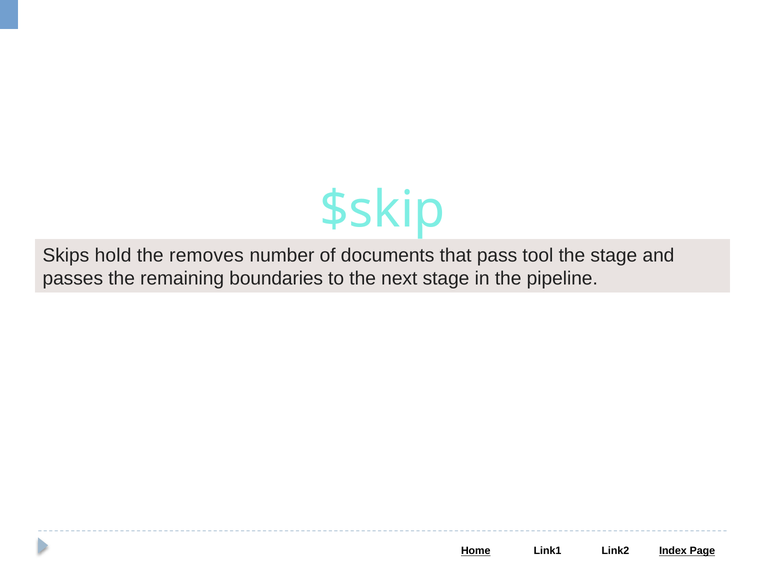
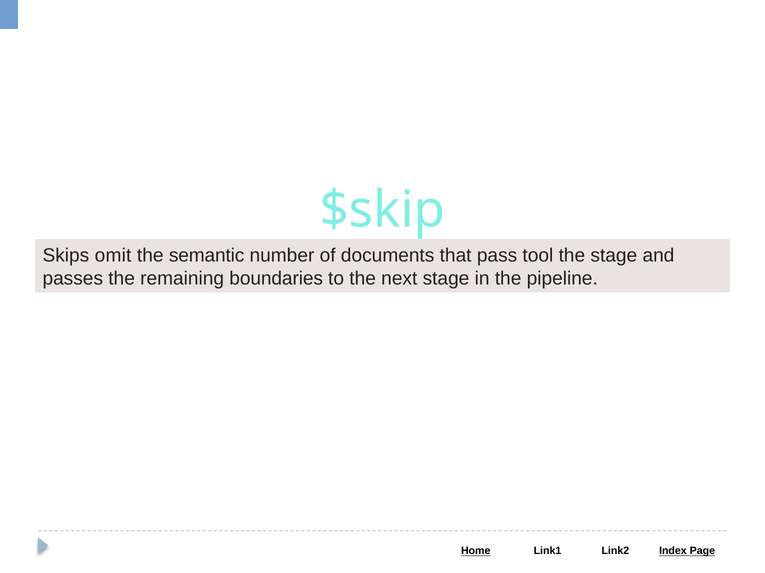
hold: hold -> omit (113, 256)
removes: removes -> semantic (207, 256)
